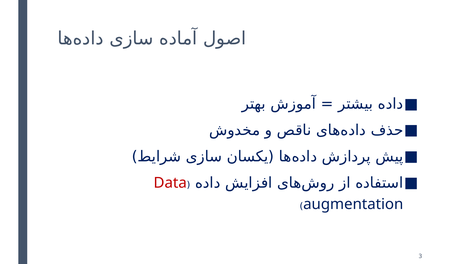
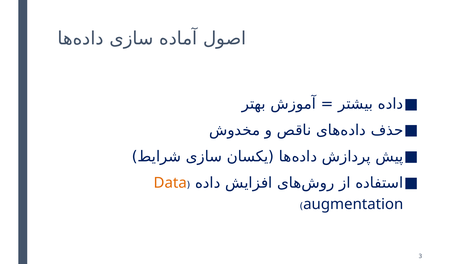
Data colour: red -> orange (170, 183)
